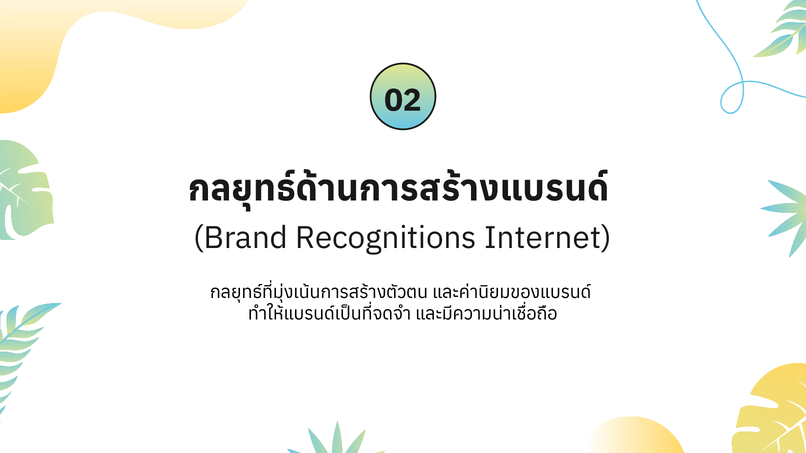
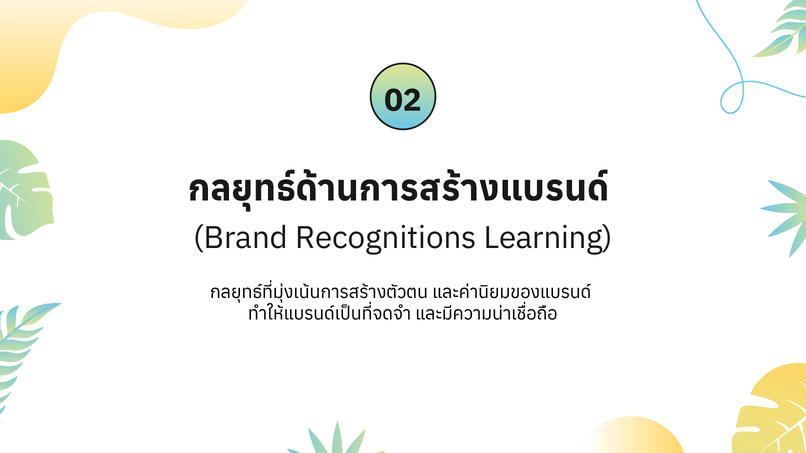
Internet: Internet -> Learning (548, 238)
